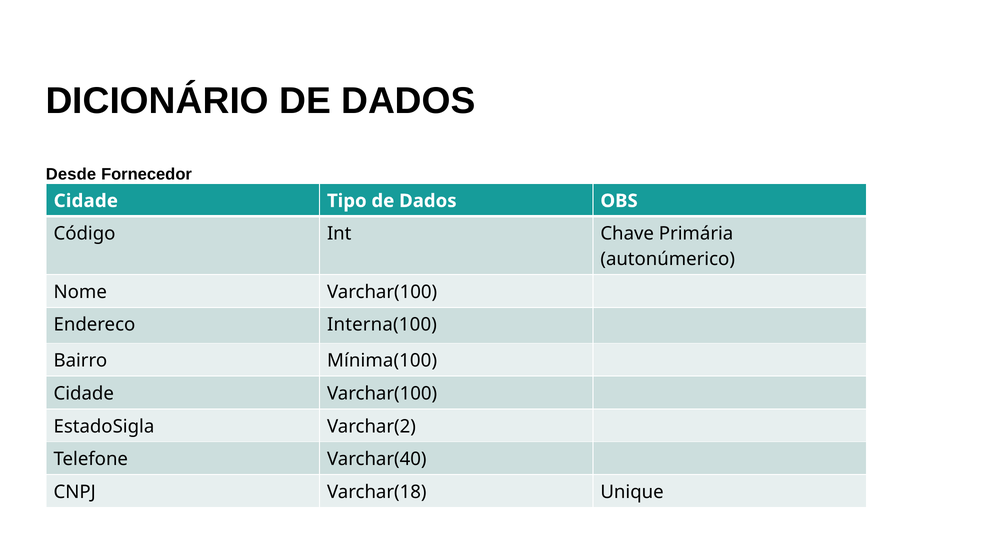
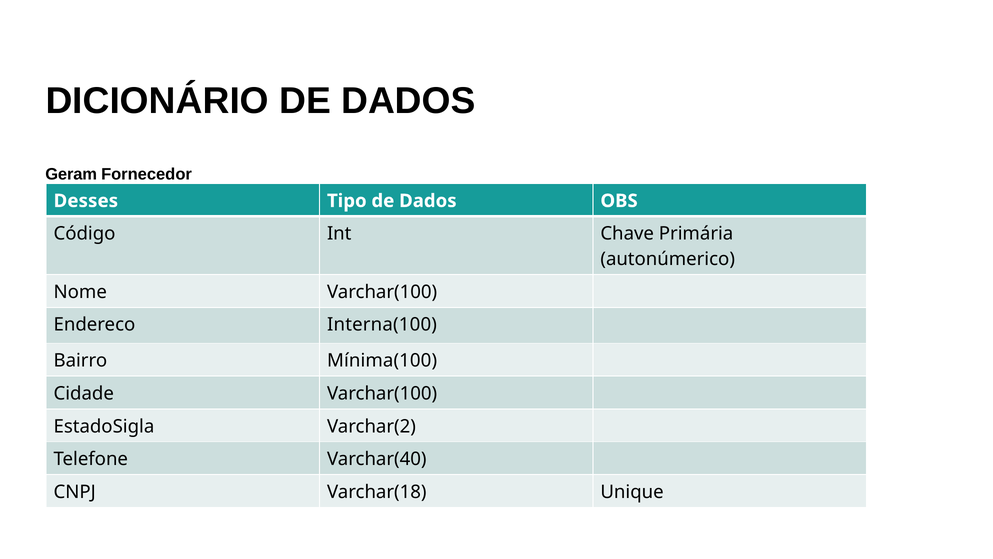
Desde: Desde -> Geram (71, 174)
Cidade: Cidade -> Desses (86, 201)
